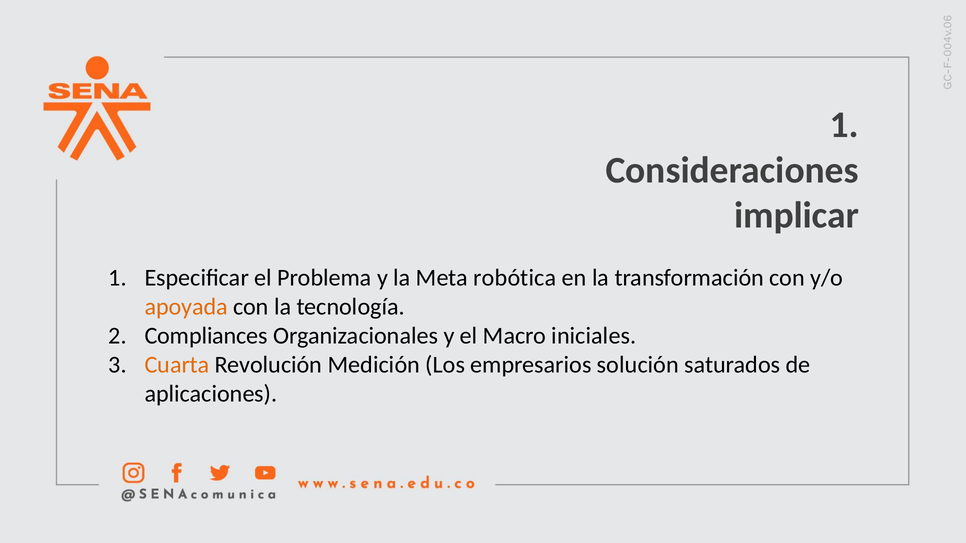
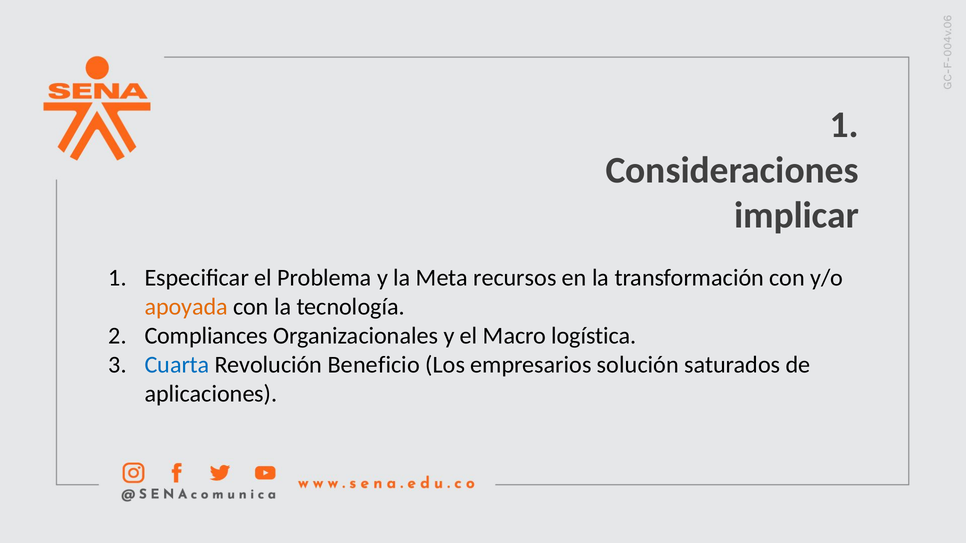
robótica: robótica -> recursos (515, 278)
iniciales: iniciales -> logística (594, 336)
Cuarta colour: orange -> blue (177, 365)
Medición: Medición -> Beneficio (374, 365)
